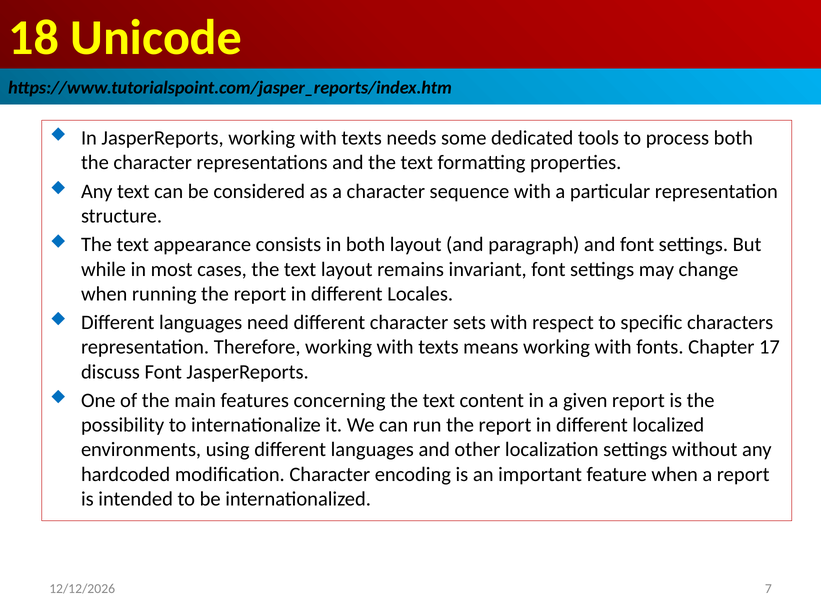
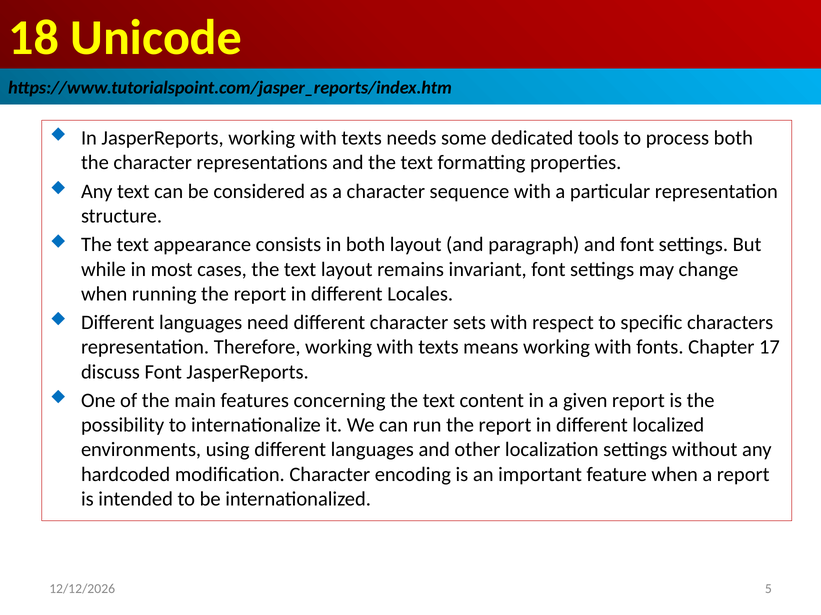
7: 7 -> 5 (768, 590)
